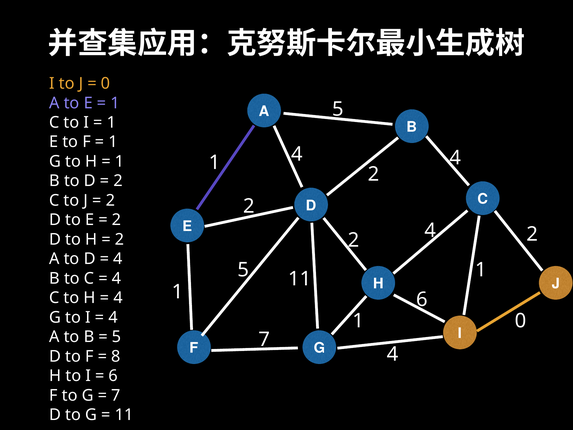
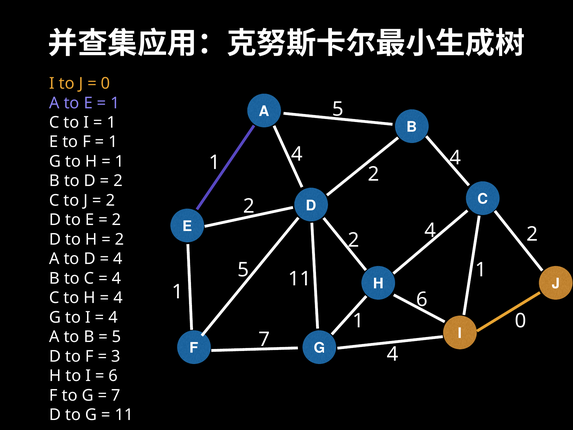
8: 8 -> 3 (116, 356)
